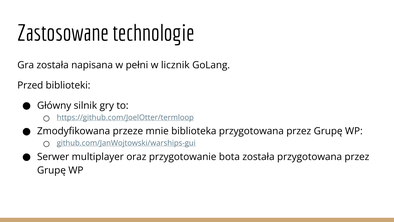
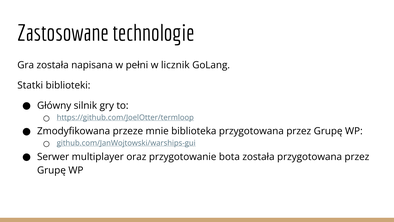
Przed: Przed -> Statki (30, 85)
